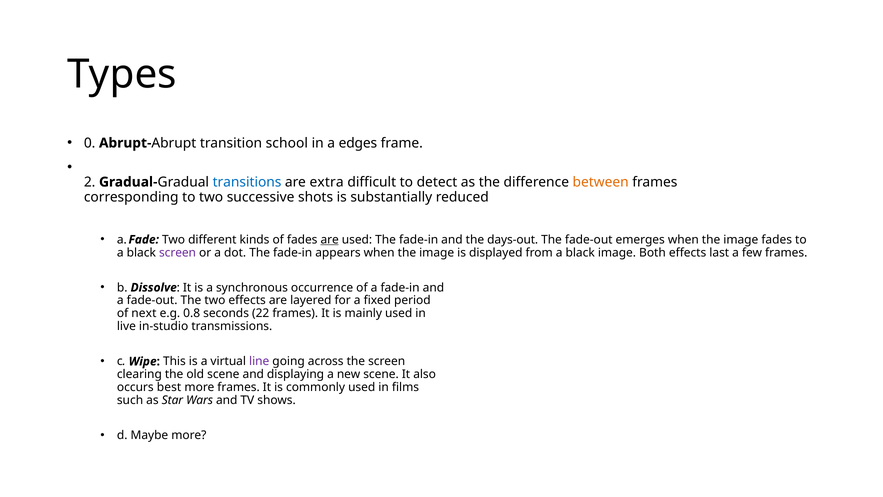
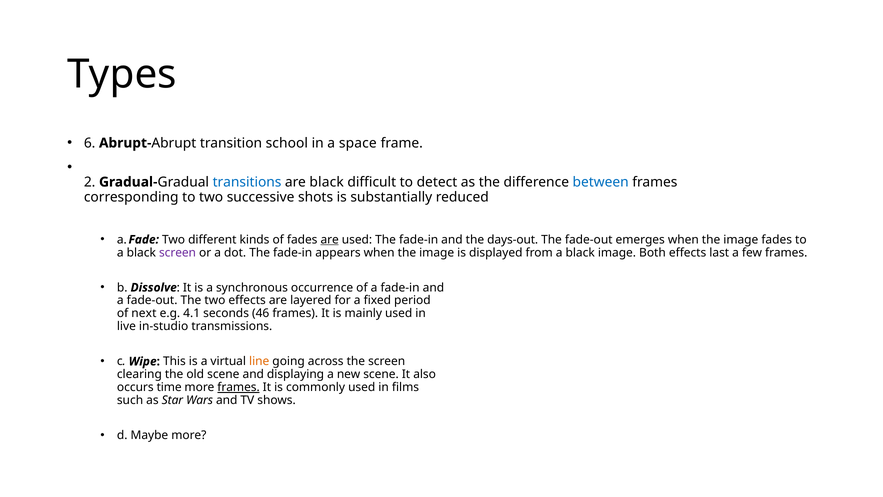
0: 0 -> 6 (90, 143)
edges: edges -> space (358, 143)
are extra: extra -> black (327, 182)
between colour: orange -> blue (601, 182)
0.8: 0.8 -> 4.1 (192, 313)
22: 22 -> 46 (261, 313)
line colour: purple -> orange (259, 361)
best: best -> time (169, 387)
frames underline: none -> present (239, 387)
